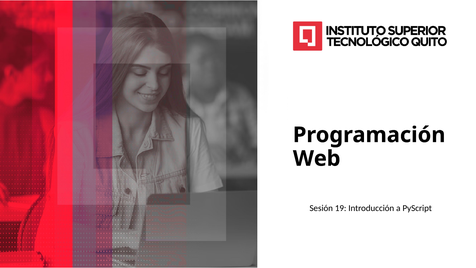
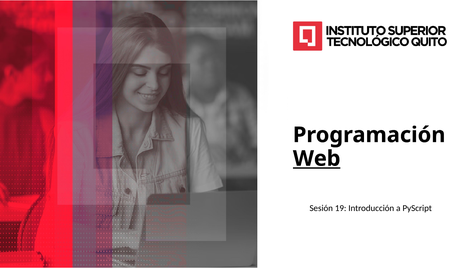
Web underline: none -> present (317, 158)
